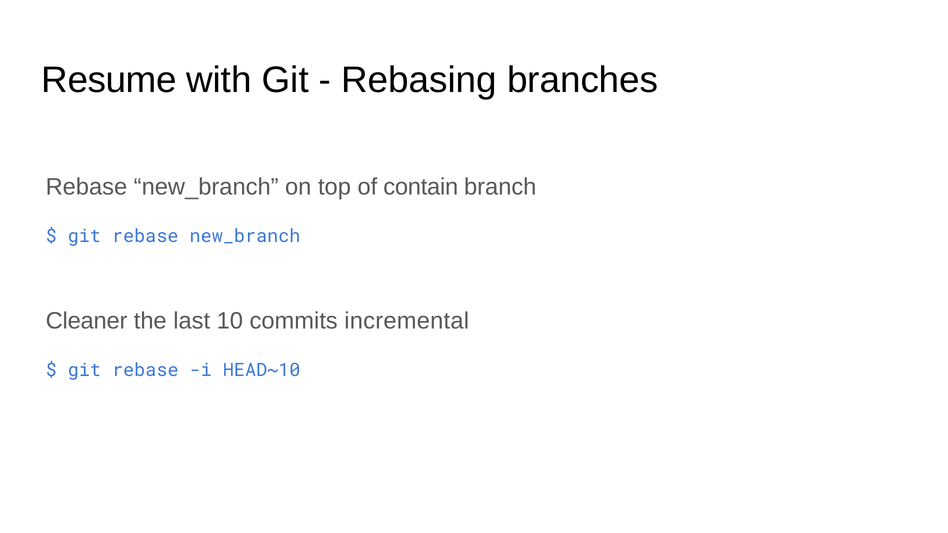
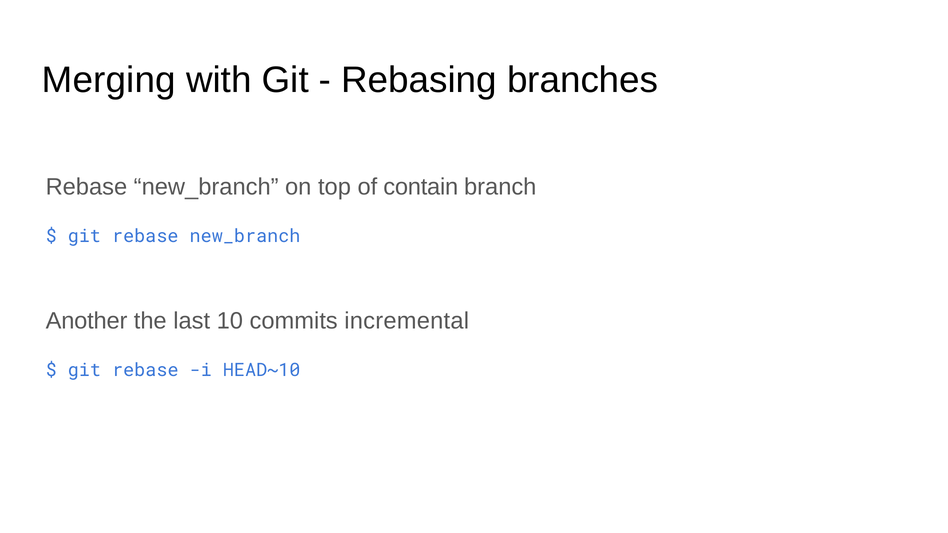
Resume: Resume -> Merging (109, 80)
Cleaner: Cleaner -> Another (87, 321)
